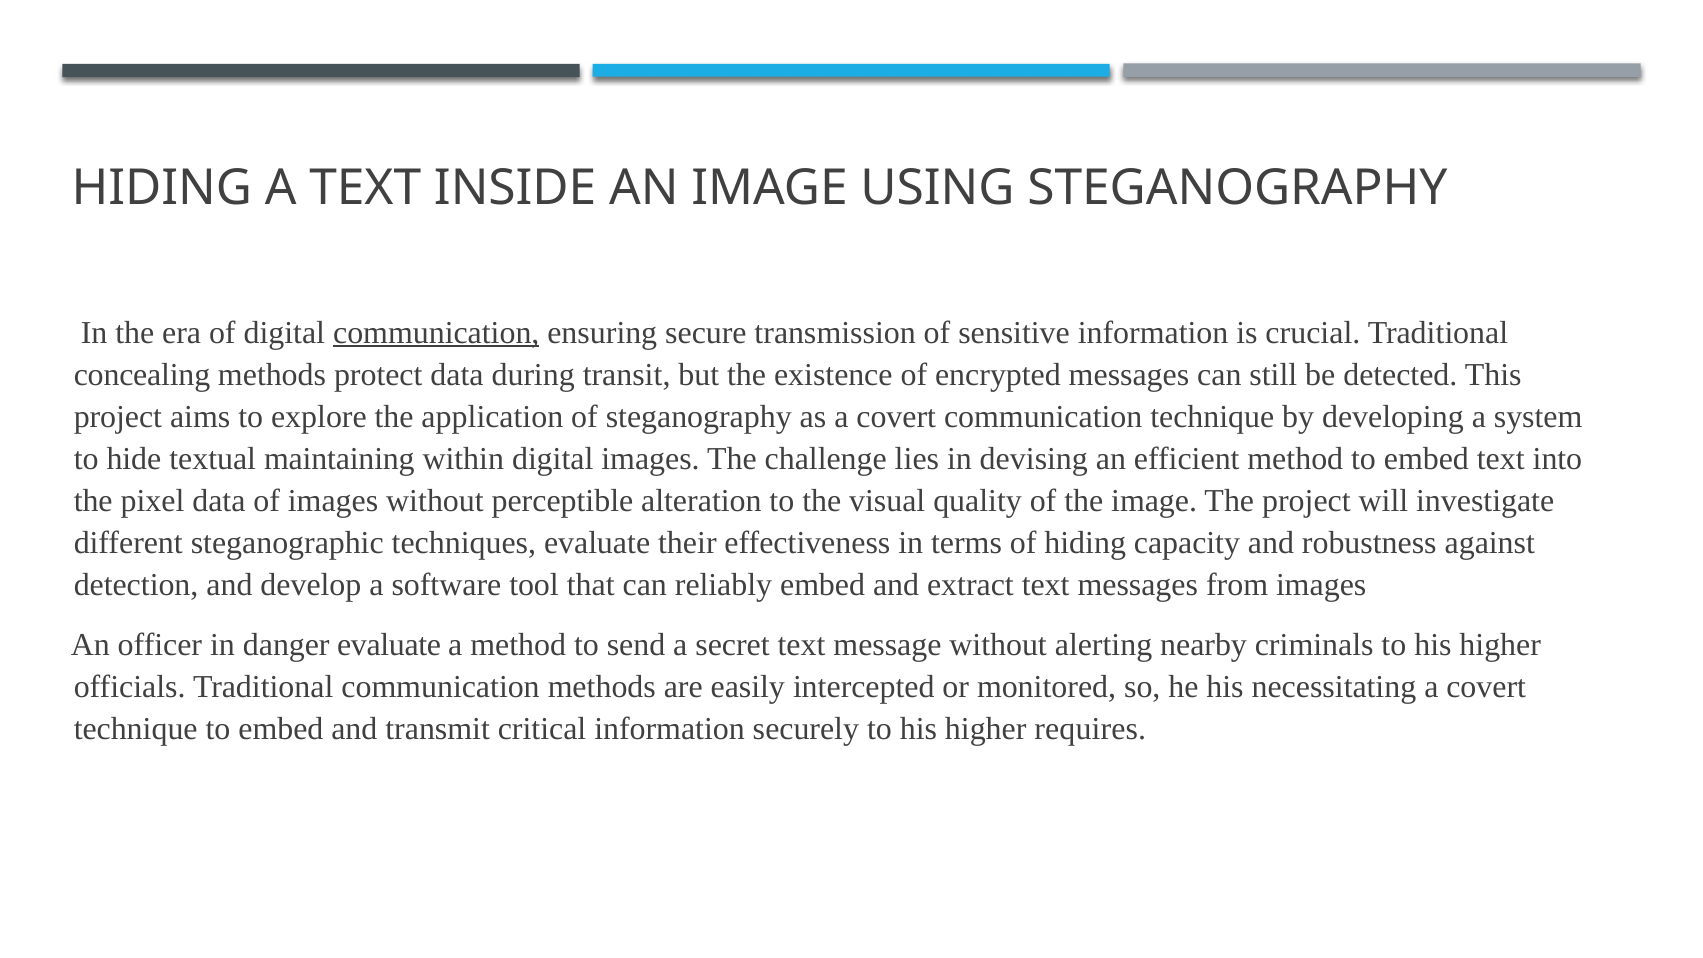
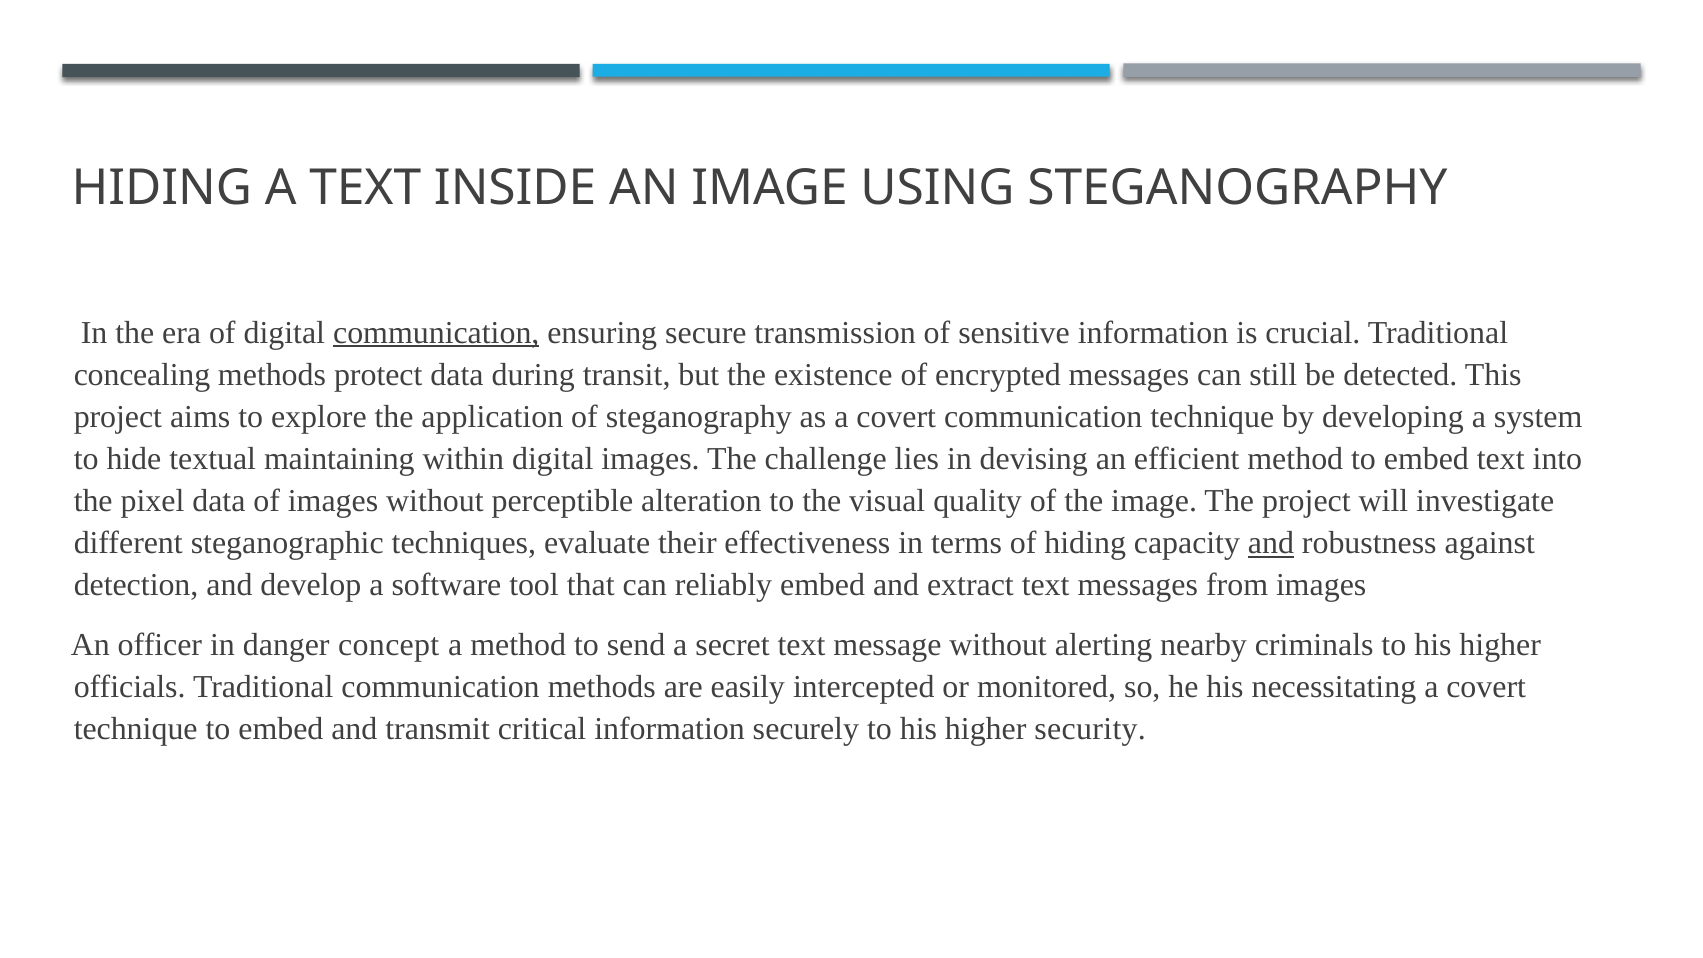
and underline: none -> present (1271, 543)
danger evaluate: evaluate -> concept (389, 645)
requires: requires -> security (1090, 729)
